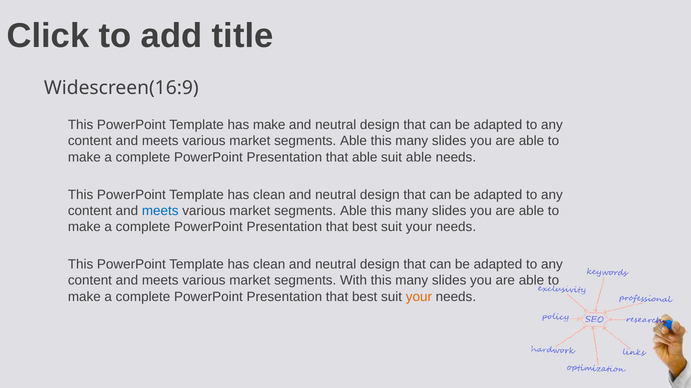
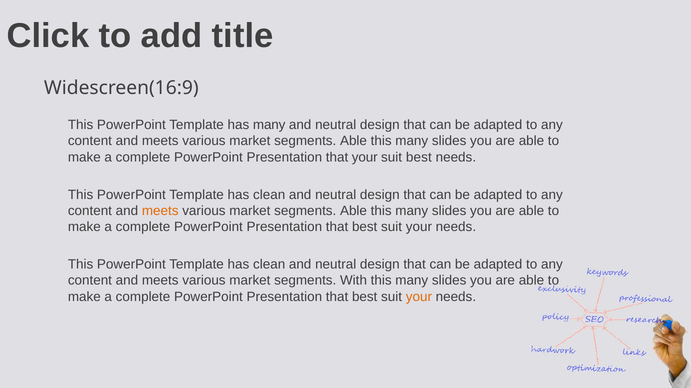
has make: make -> many (269, 125)
that able: able -> your (365, 157)
suit able: able -> best (419, 157)
meets colour: blue -> orange (160, 211)
